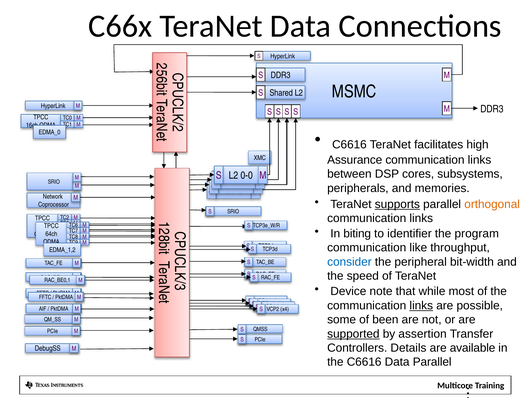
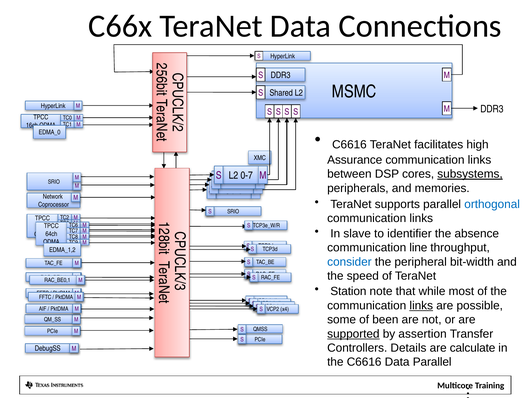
subsystems underline: none -> present (470, 174)
0-0: 0-0 -> 0-7 (247, 176)
supports underline: present -> none (397, 204)
orthogonal colour: orange -> blue (492, 204)
biting: biting -> slave (357, 234)
program: program -> absence (477, 234)
like: like -> line (418, 248)
Device: Device -> Station (348, 292)
available: available -> calculate (473, 348)
